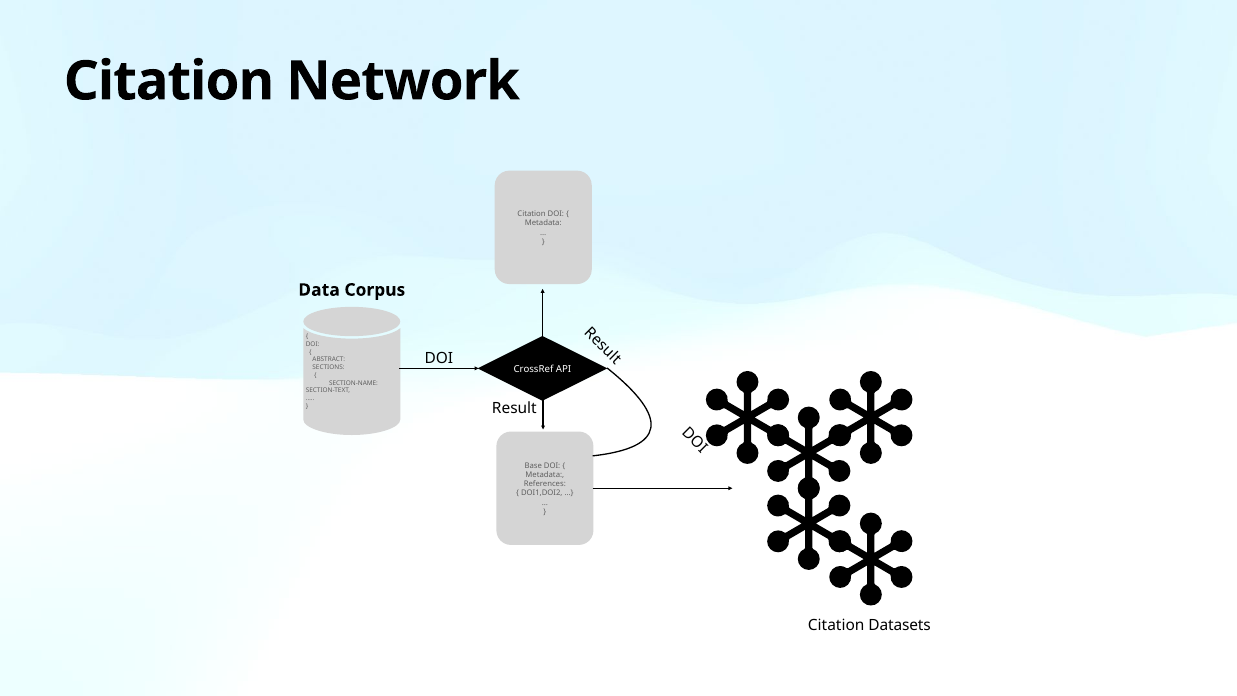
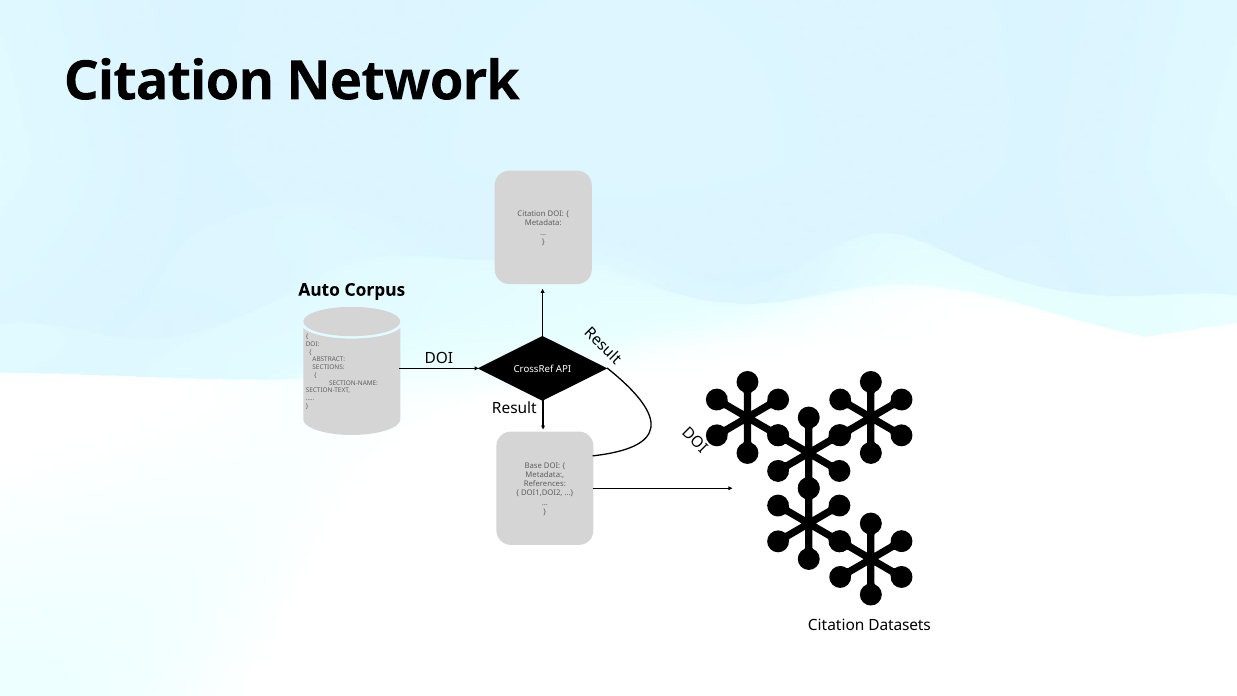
Data: Data -> Auto (319, 290)
